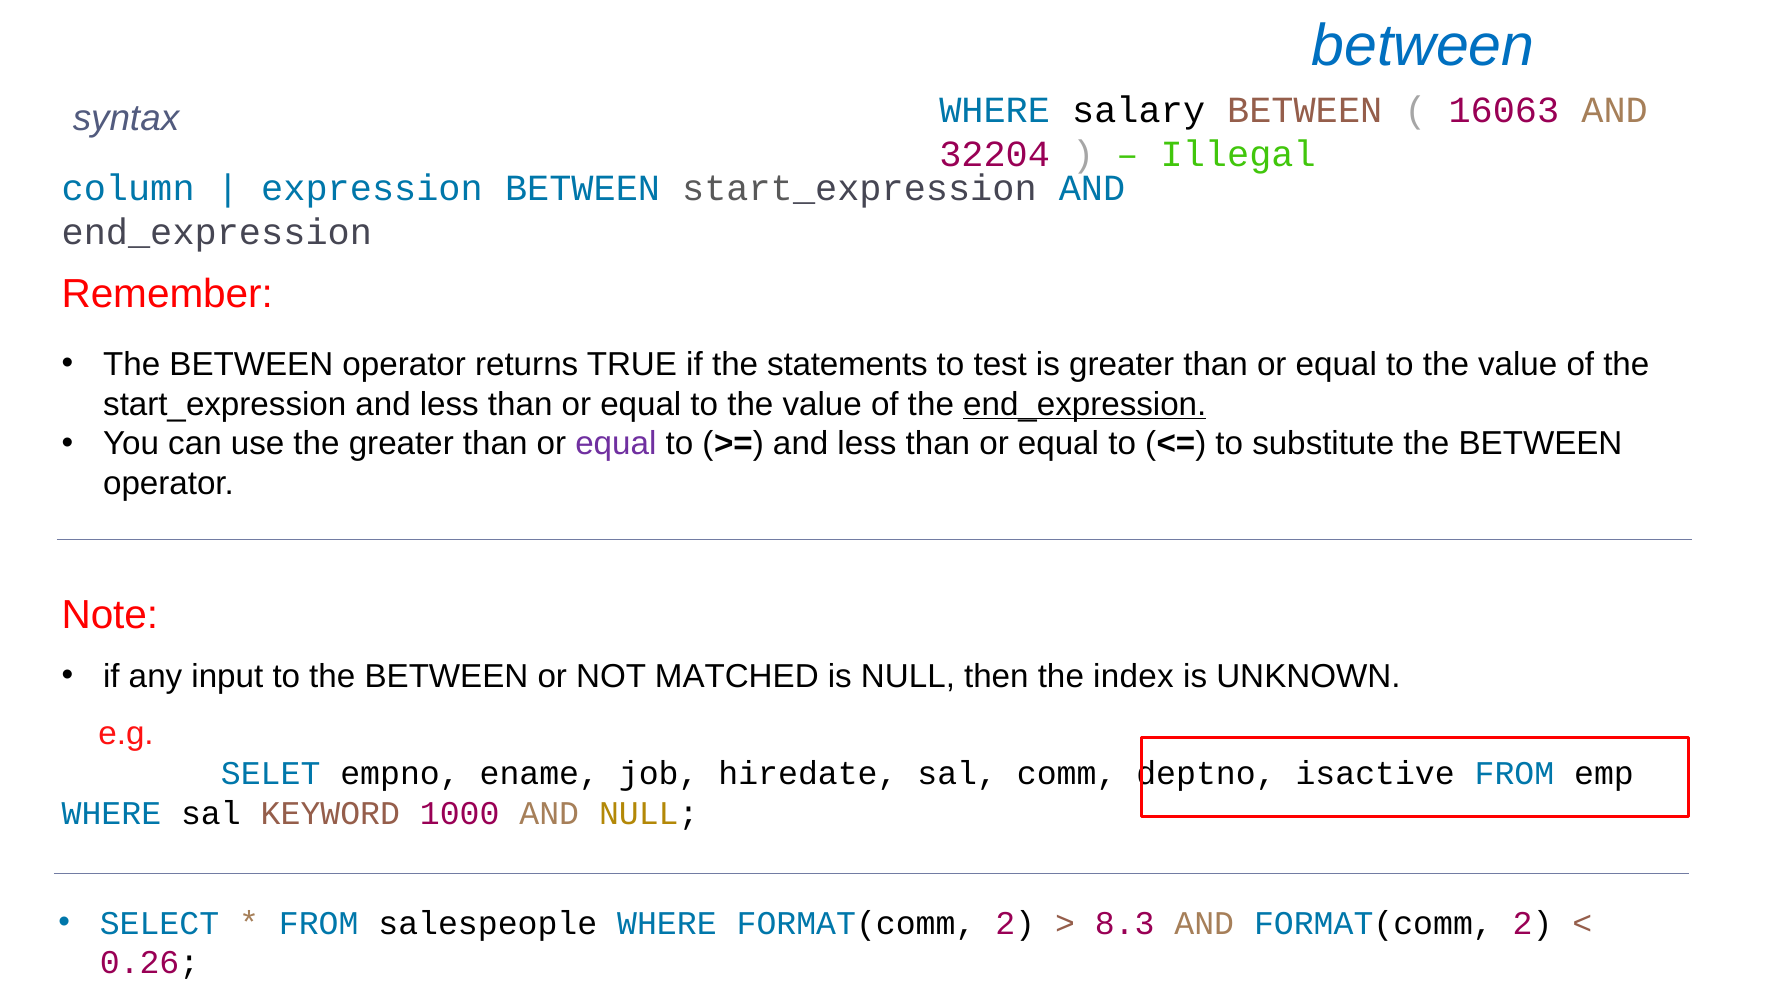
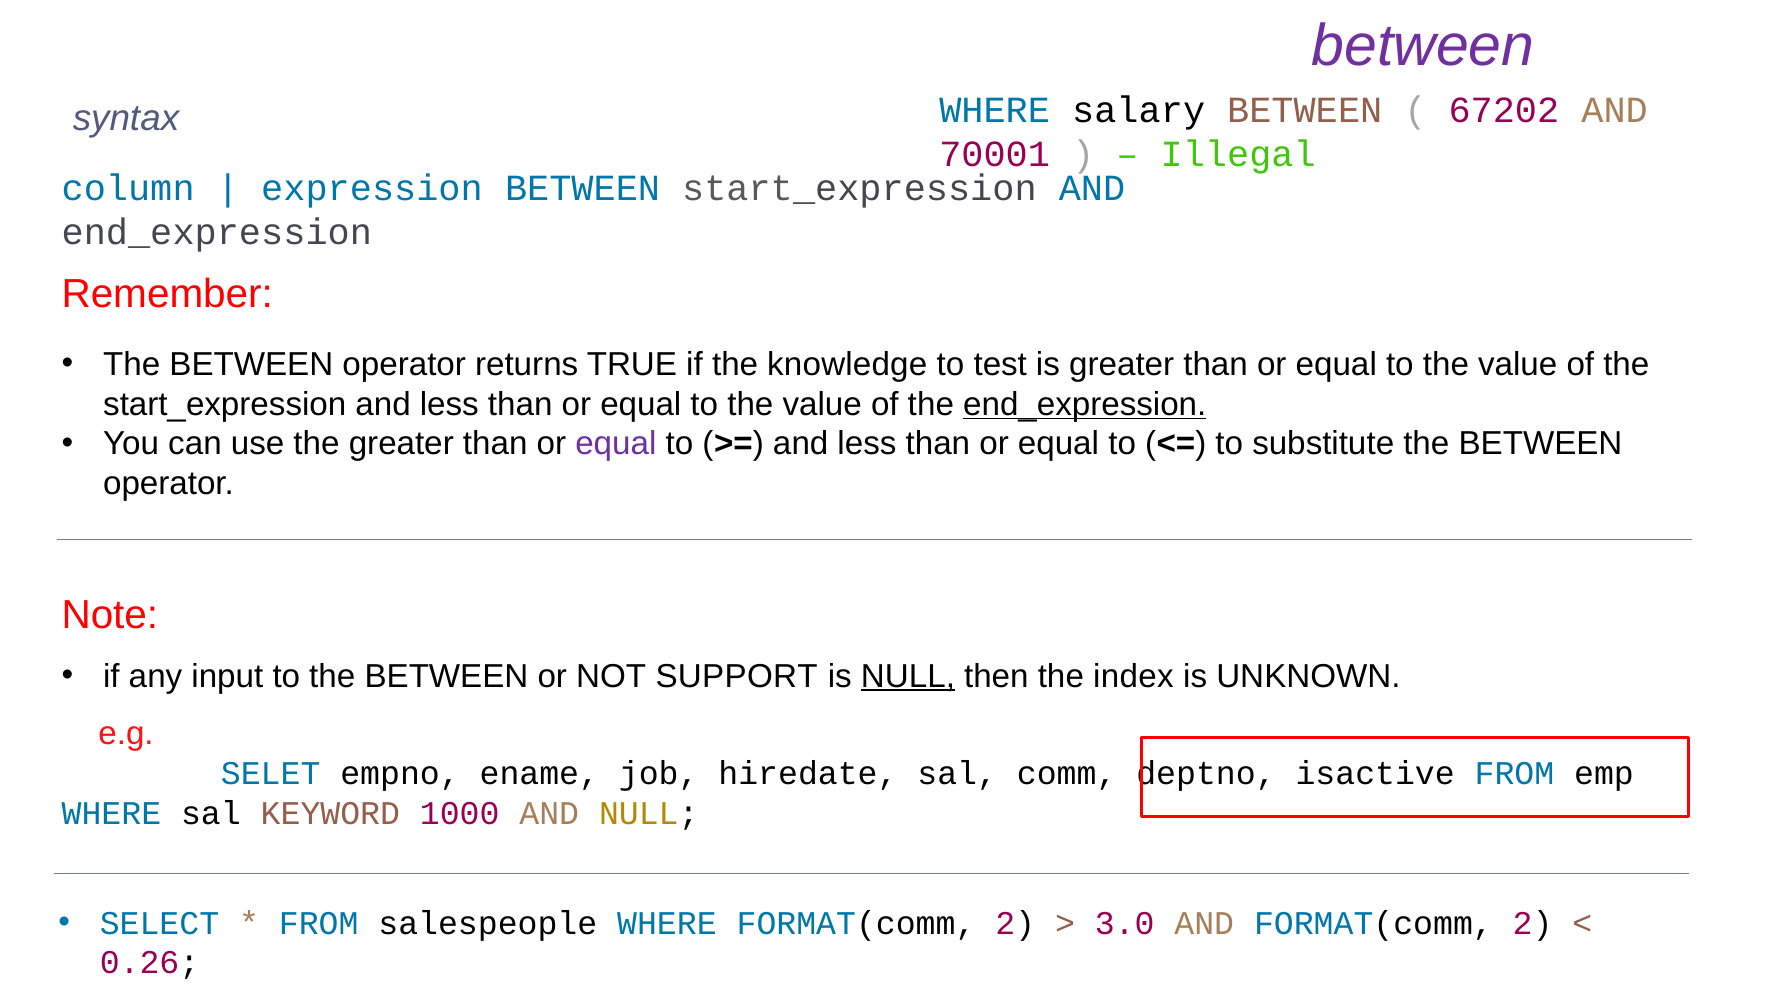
between colour: blue -> purple (1423, 46)
16063: 16063 -> 67202 (1504, 111)
32204: 32204 -> 70001 (995, 155)
statements: statements -> knowledge (847, 364)
MATCHED: MATCHED -> SUPPORT (737, 676)
NULL underline: none -> present (908, 676)
8.3: 8.3 -> 3.0 (1125, 923)
